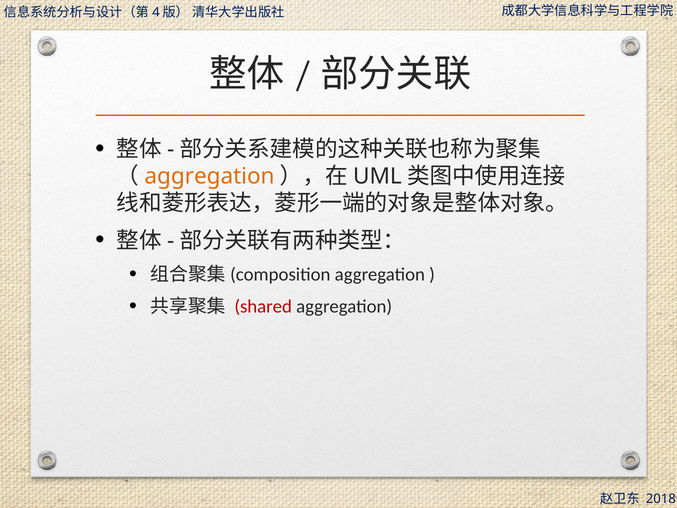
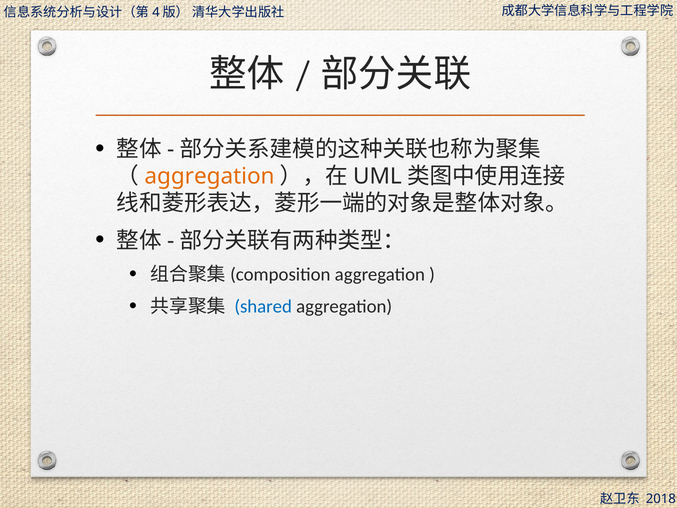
shared colour: red -> blue (263, 306)
